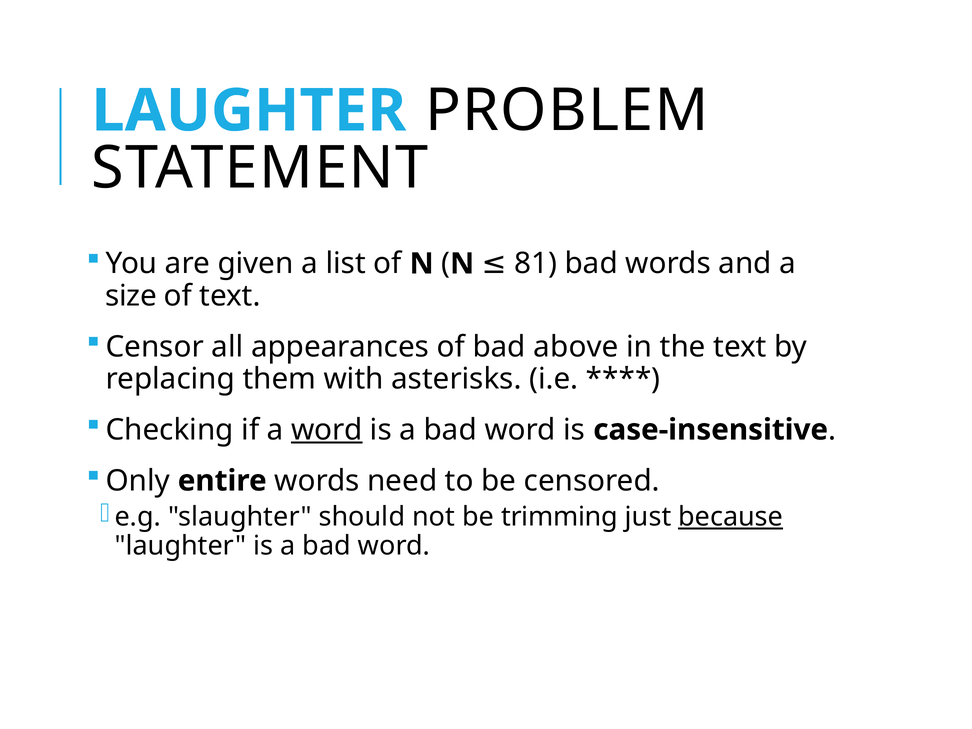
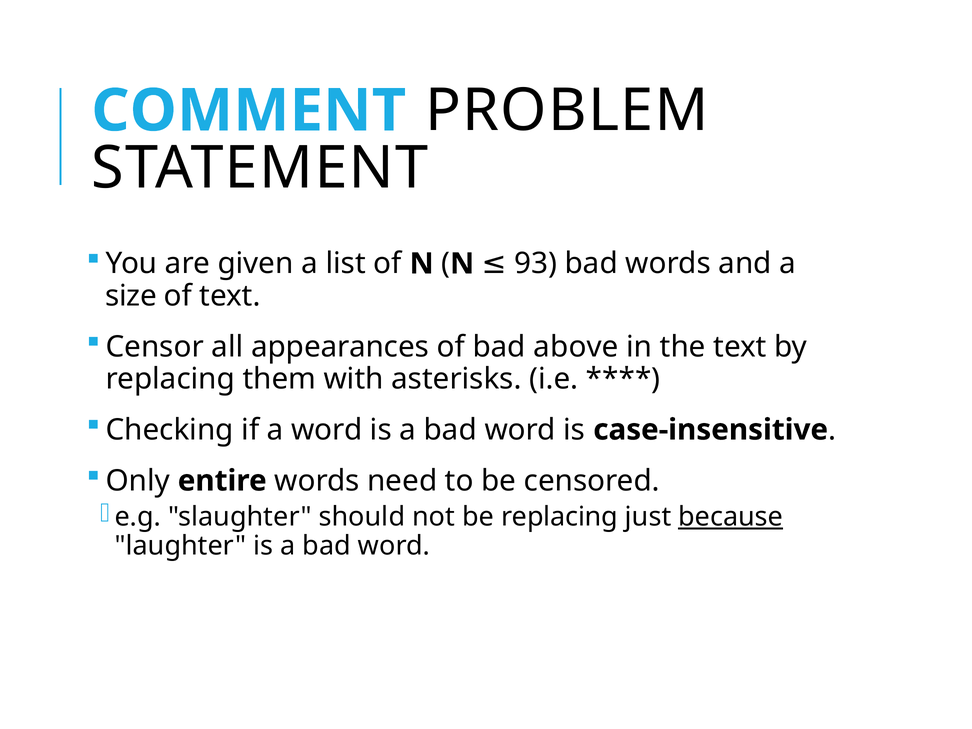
LAUGHTER: LAUGHTER -> COMMENT (249, 111)
81: 81 -> 93 (536, 264)
word underline: present -> none (327, 430)
be trimming: trimming -> replacing (559, 517)
